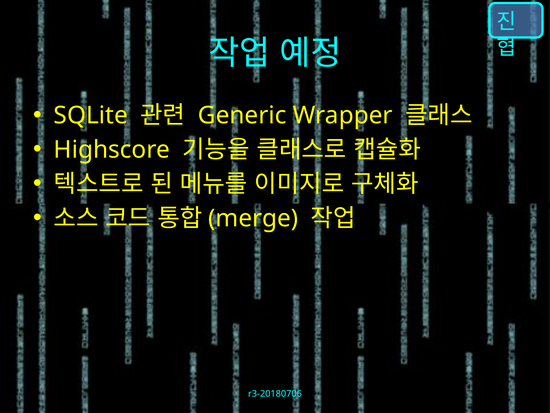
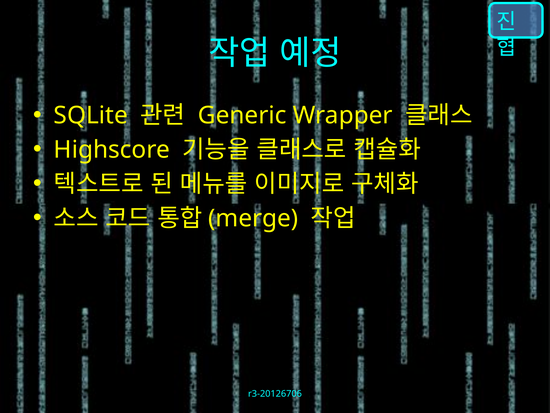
r3-20180706: r3-20180706 -> r3-20126706 (275, 393)
